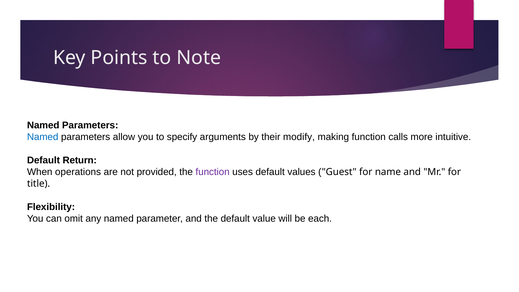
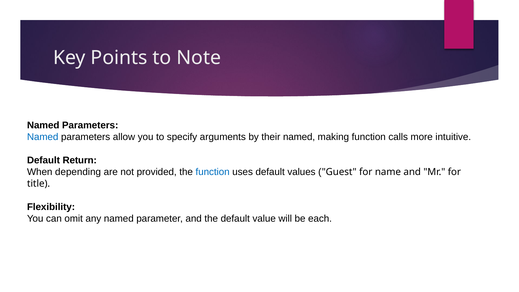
their modify: modify -> named (299, 137)
operations: operations -> depending (78, 172)
function colour: purple -> blue (213, 172)
